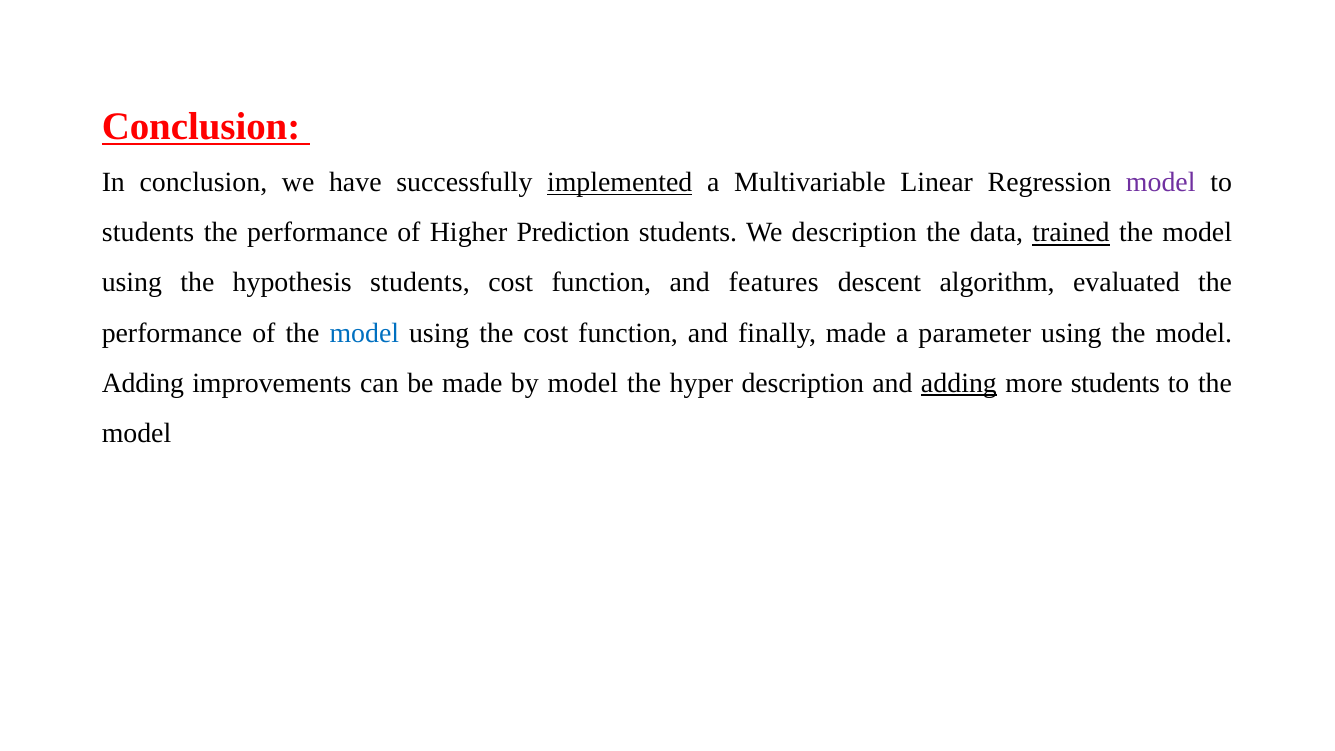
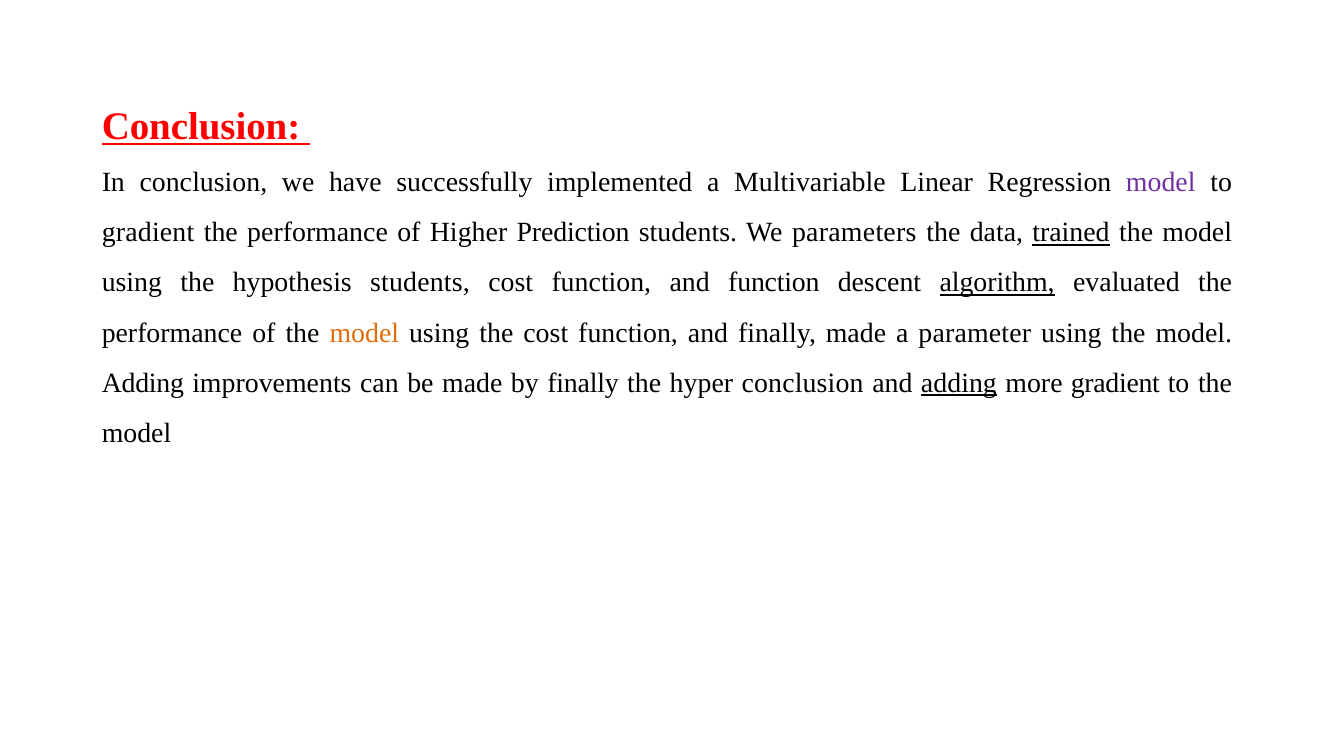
implemented underline: present -> none (620, 183)
students: students -> gradient (148, 233)
We description: description -> parameters (854, 233)
and features: features -> function (774, 283)
algorithm underline: none -> present (997, 283)
model colour: blue -> orange (364, 333)
by model: model -> finally (583, 383)
hyper description: description -> conclusion (803, 383)
more students: students -> gradient (1115, 383)
